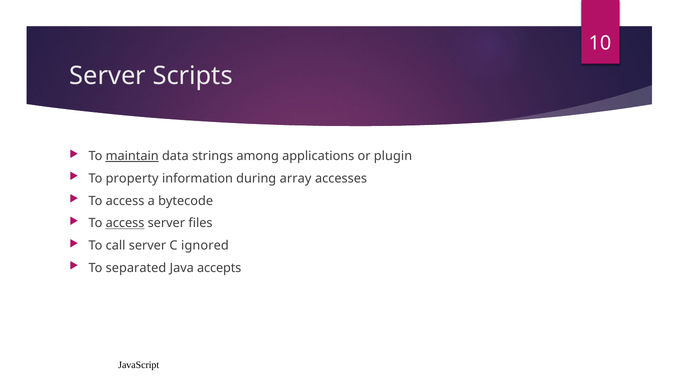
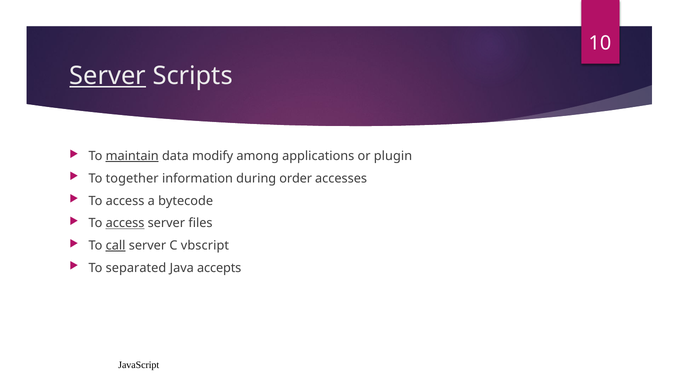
Server underline: none -> present (108, 76)
strings: strings -> modify (213, 156)
property: property -> together (132, 178)
array: array -> order (296, 178)
call underline: none -> present (116, 245)
ignored: ignored -> vbscript (205, 245)
